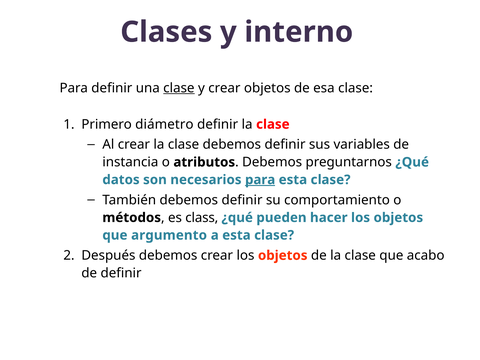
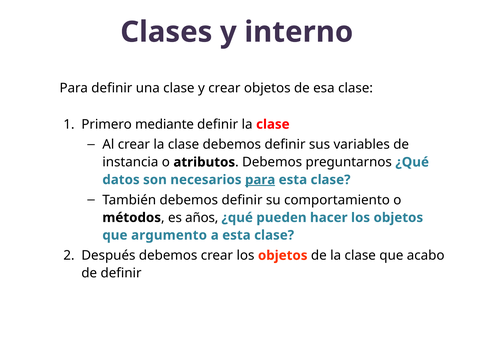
clase underline: present -> none (179, 88)
diámetro: diámetro -> mediante (165, 124)
class: class -> años (202, 218)
